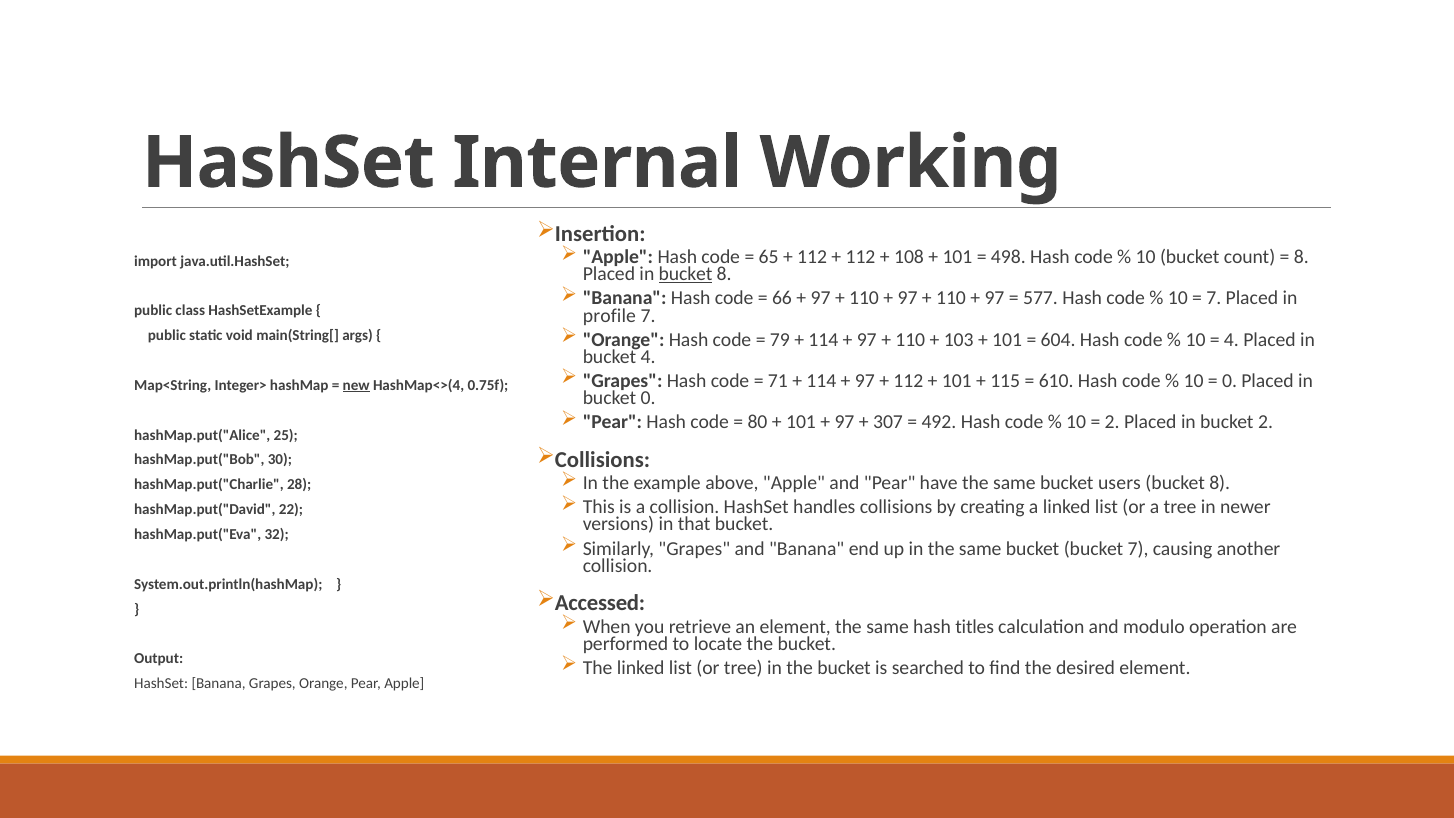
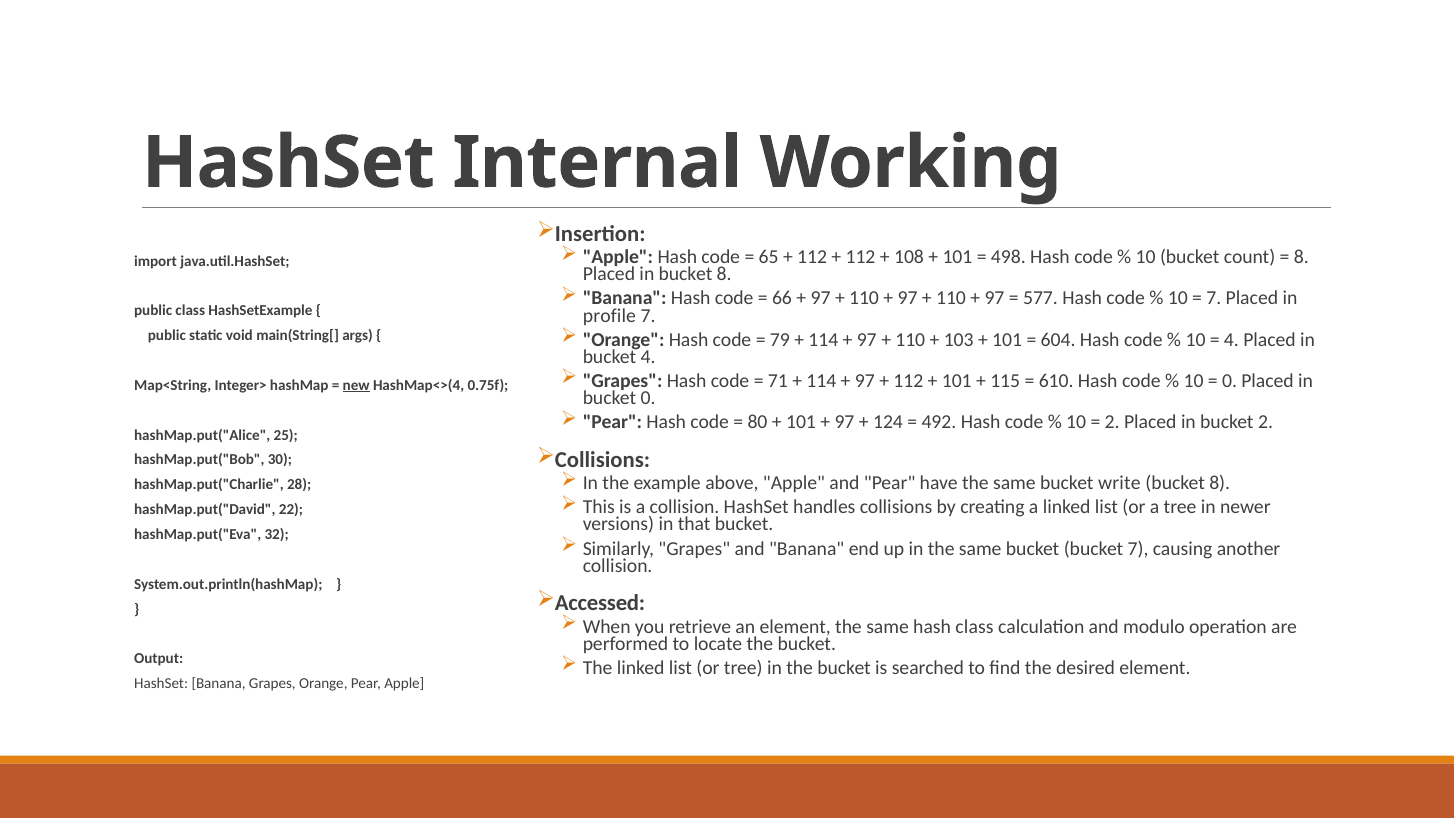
bucket underline: present -> none (686, 274)
307: 307 -> 124 (888, 422)
users: users -> write (1119, 483)
hash titles: titles -> class (975, 626)
